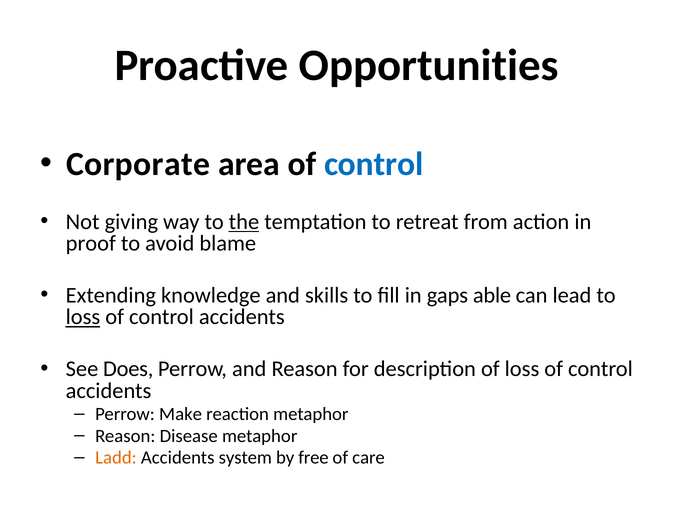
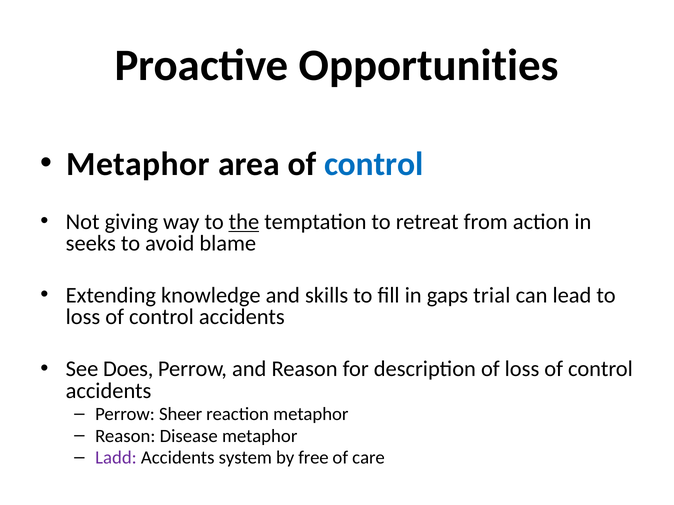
Corporate: Corporate -> Metaphor (138, 164)
proof: proof -> seeks (91, 244)
able: able -> trial (492, 296)
loss underline: present -> none (83, 317)
Make: Make -> Sheer (181, 415)
Ladd colour: orange -> purple (116, 458)
